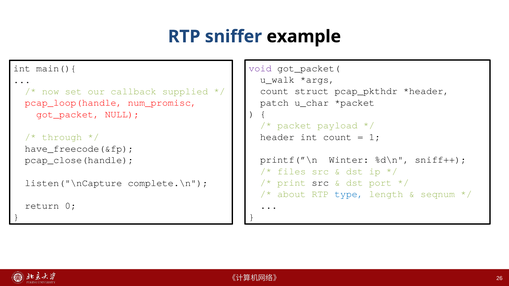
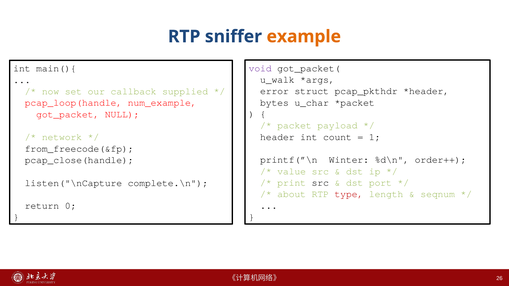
example colour: black -> orange (304, 37)
count: count -> error (274, 91)
patch: patch -> bytes (274, 103)
num_promisc: num_promisc -> num_example (162, 103)
through: through -> network (62, 137)
have_freecode(&fp: have_freecode(&fp -> from_freecode(&fp (79, 149)
sniff++: sniff++ -> order++ (441, 160)
files: files -> value (292, 171)
type colour: blue -> red (349, 194)
